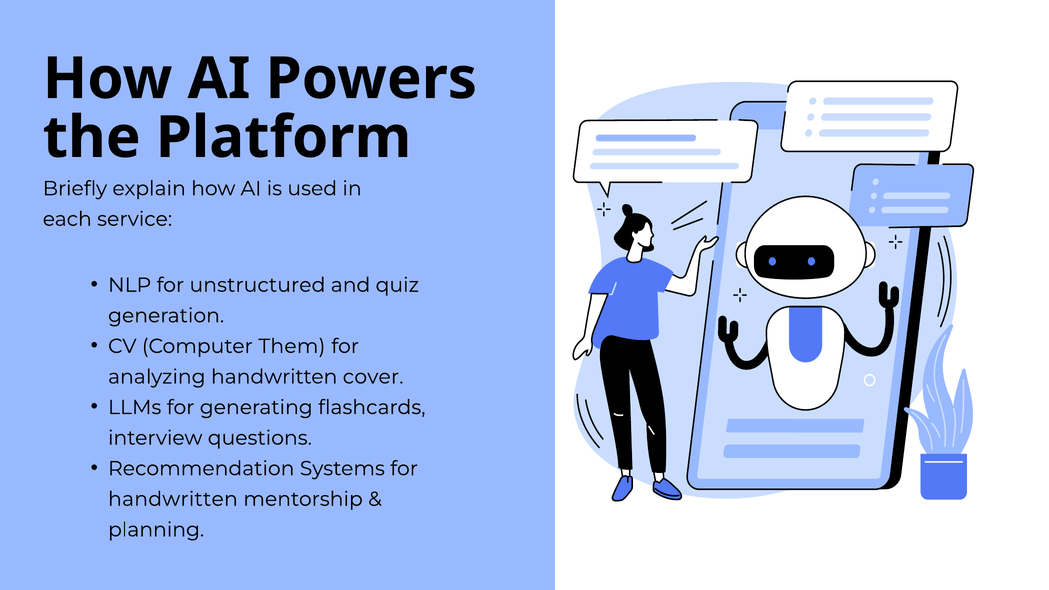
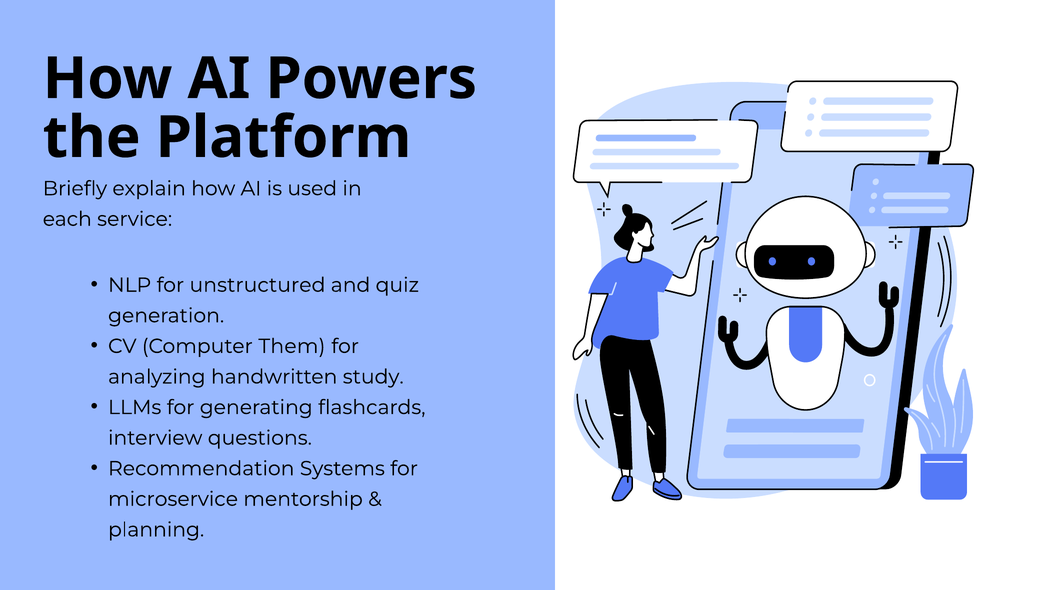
cover: cover -> study (373, 377)
handwritten: handwritten -> microservice (173, 499)
